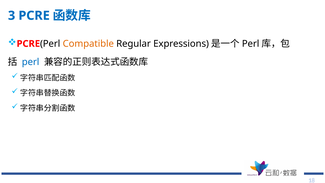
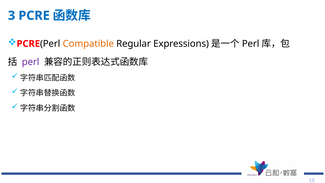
perl colour: blue -> purple (31, 62)
